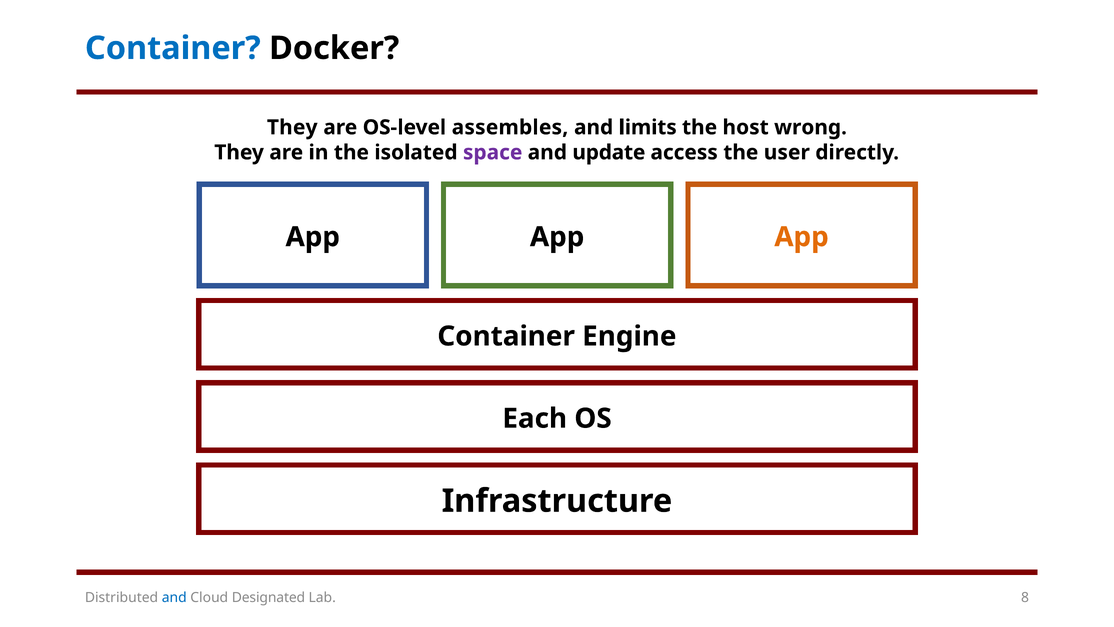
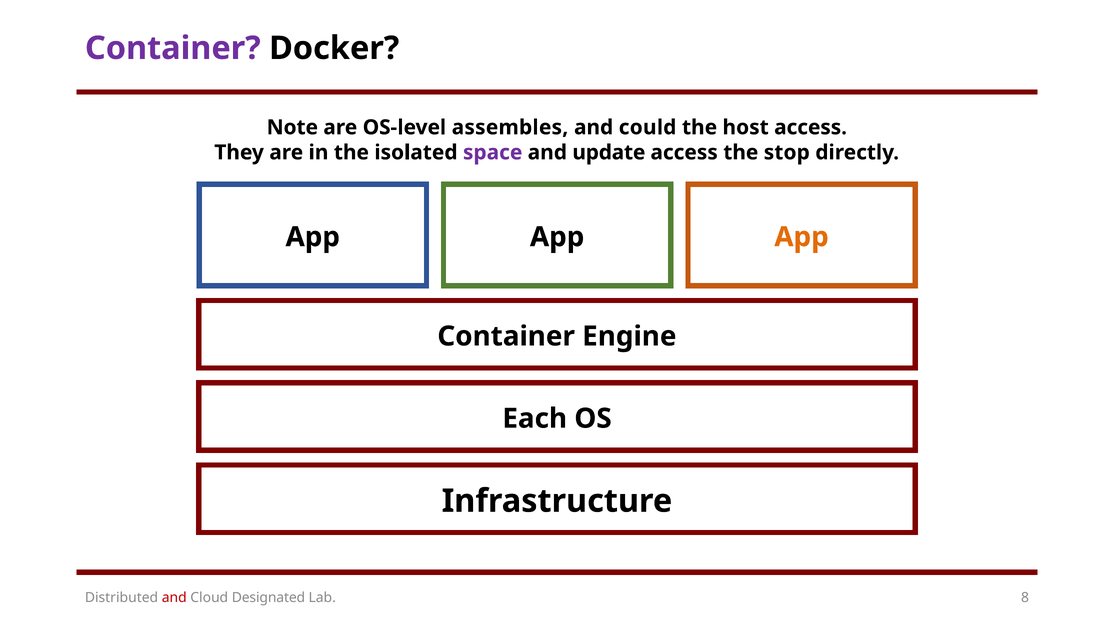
Container colour: blue -> purple (173, 48)
They: They -> Note (292, 127)
limits: limits -> could (648, 127)
host wrong: wrong -> access (811, 127)
user: user -> stop (787, 152)
and colour: blue -> red (174, 597)
